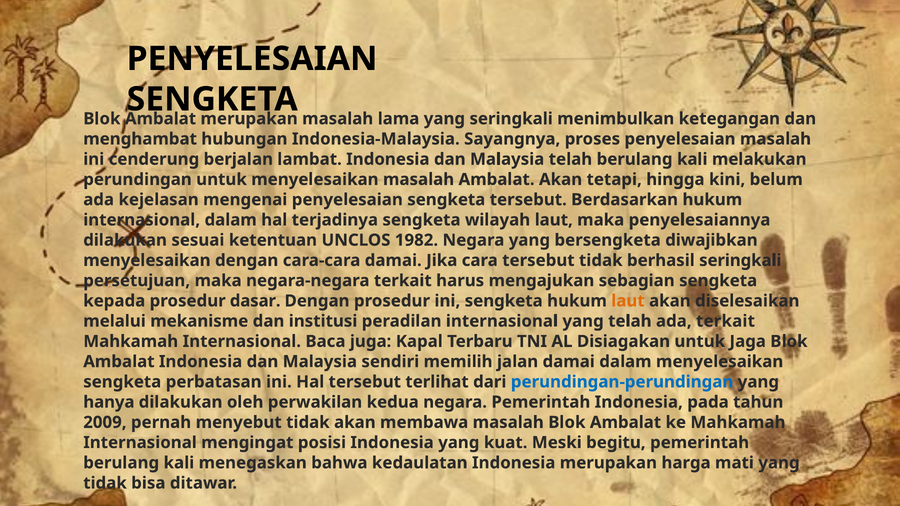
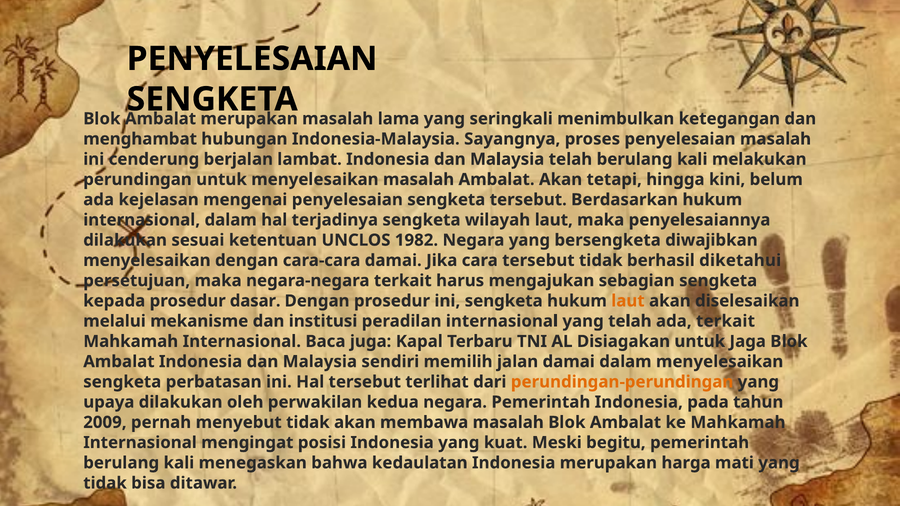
berhasil seringkali: seringkali -> diketahui (740, 261)
perundingan-perundingan colour: blue -> orange (622, 382)
hanya: hanya -> upaya (109, 402)
